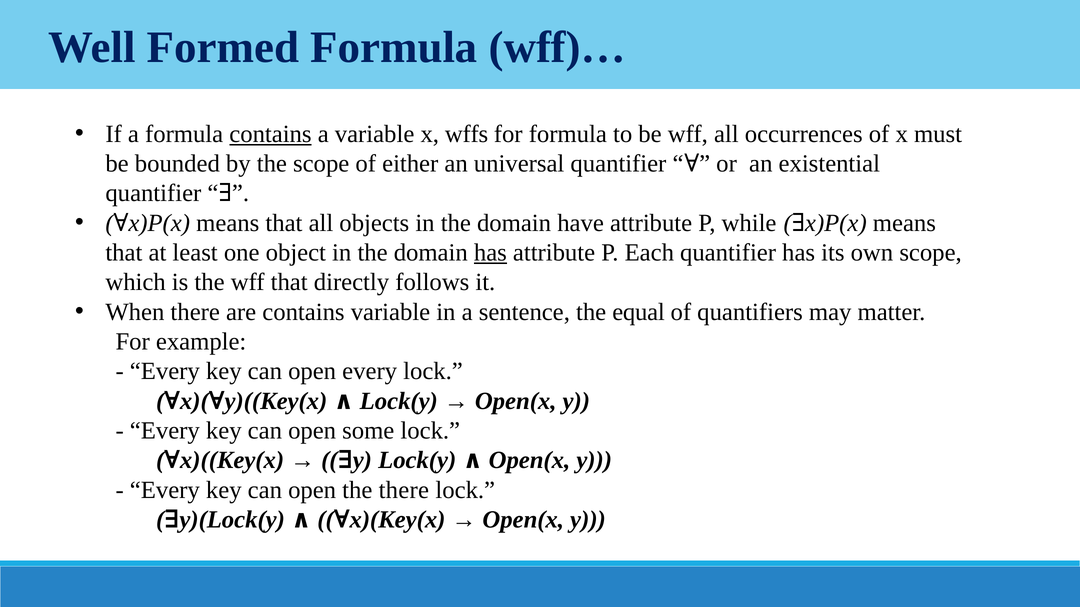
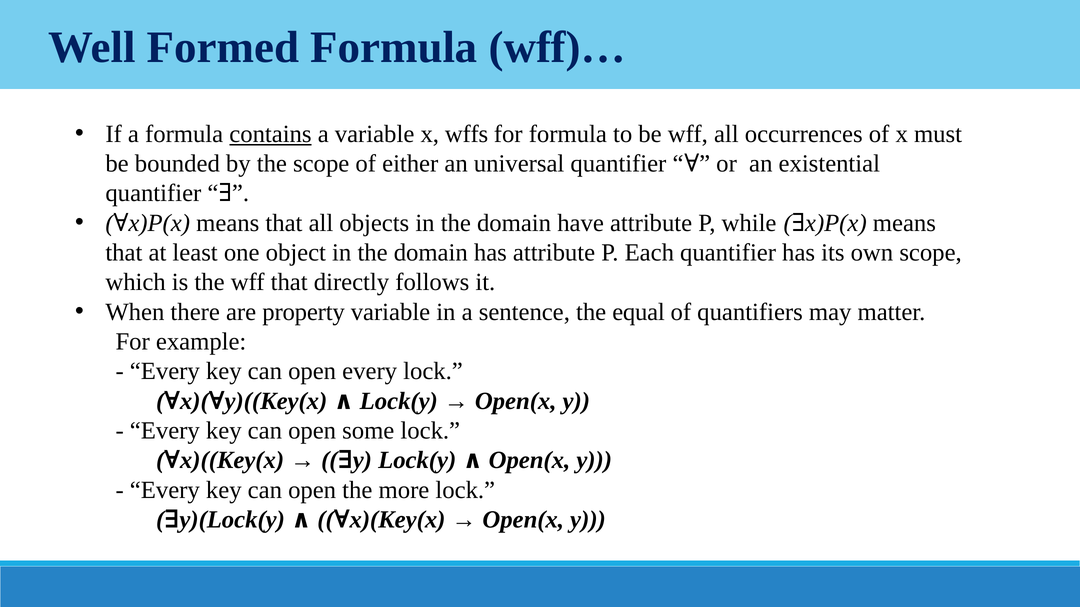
has underline: present -> none (490, 253)
are contains: contains -> property (304, 312)
the there: there -> more (404, 490)
